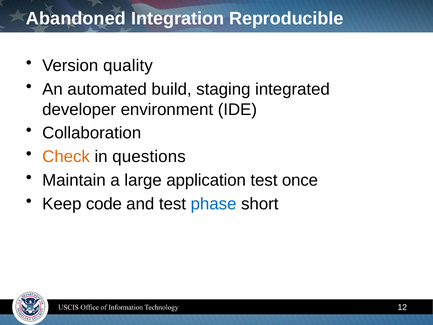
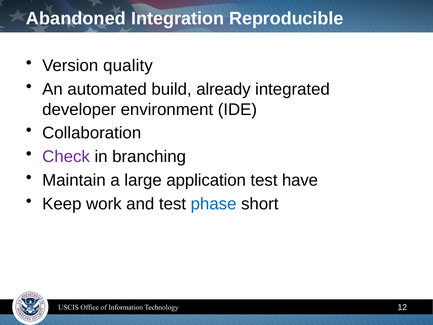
staging: staging -> already (223, 89)
Check colour: orange -> purple (66, 157)
questions: questions -> branching (149, 157)
once: once -> have (300, 180)
code: code -> work (104, 204)
